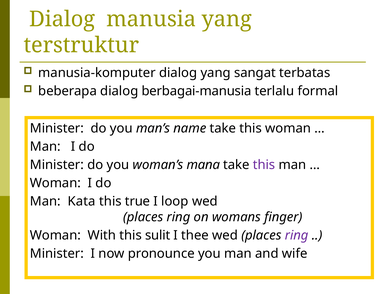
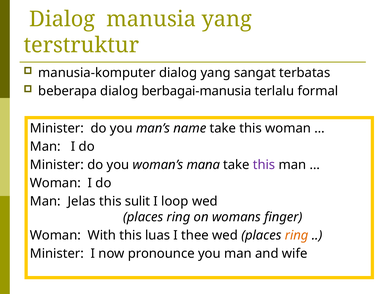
Kata: Kata -> Jelas (82, 201)
true: true -> sulit (138, 201)
sulit: sulit -> luas (158, 235)
ring colour: purple -> orange (297, 235)
